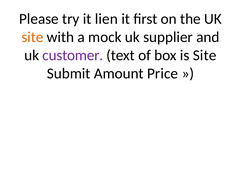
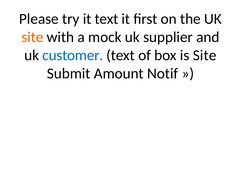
it lien: lien -> text (107, 19)
customer colour: purple -> blue (73, 55)
Price: Price -> Notif (163, 73)
